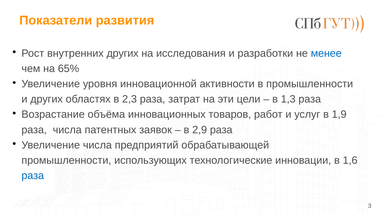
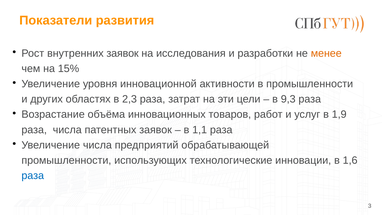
внутренних других: других -> заявок (123, 53)
менее colour: blue -> orange (326, 53)
65%: 65% -> 15% (69, 69)
1,3: 1,3 -> 9,3 (288, 99)
2,9: 2,9 -> 1,1 (200, 130)
